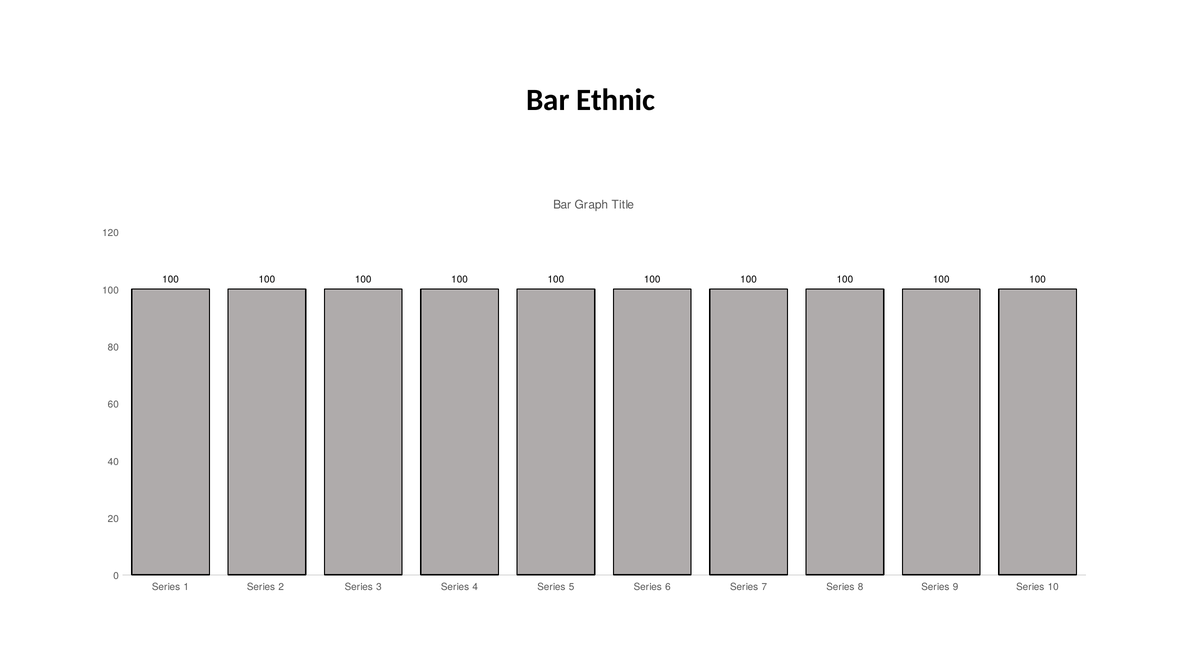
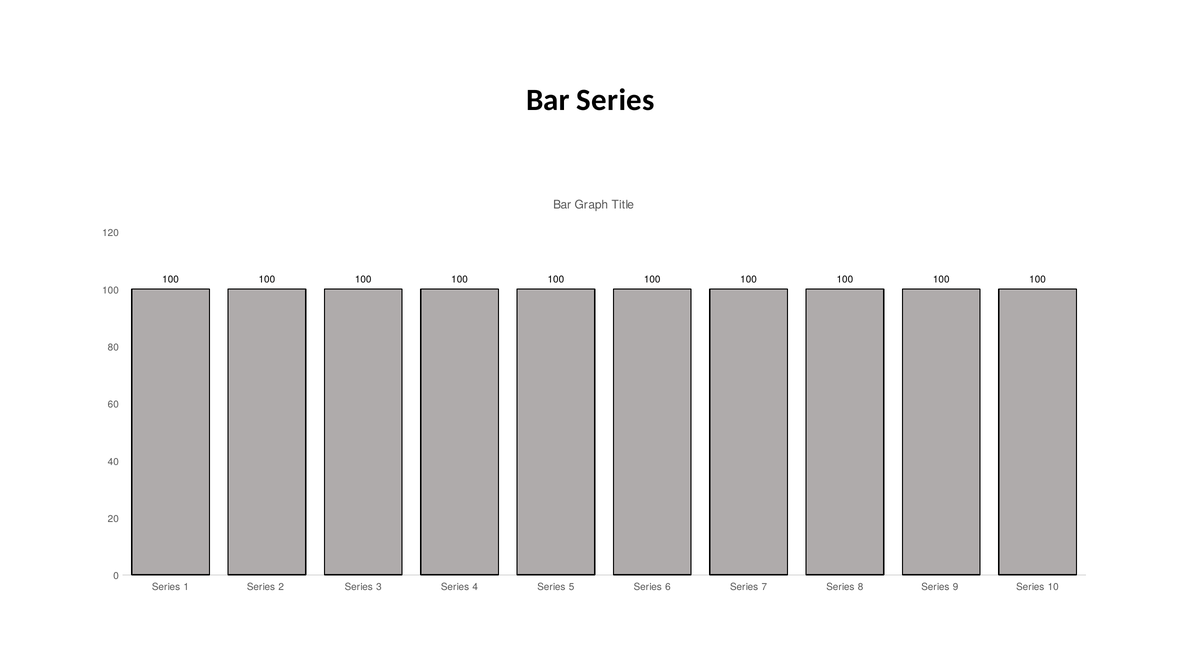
Bar Ethnic: Ethnic -> Series (616, 100)
